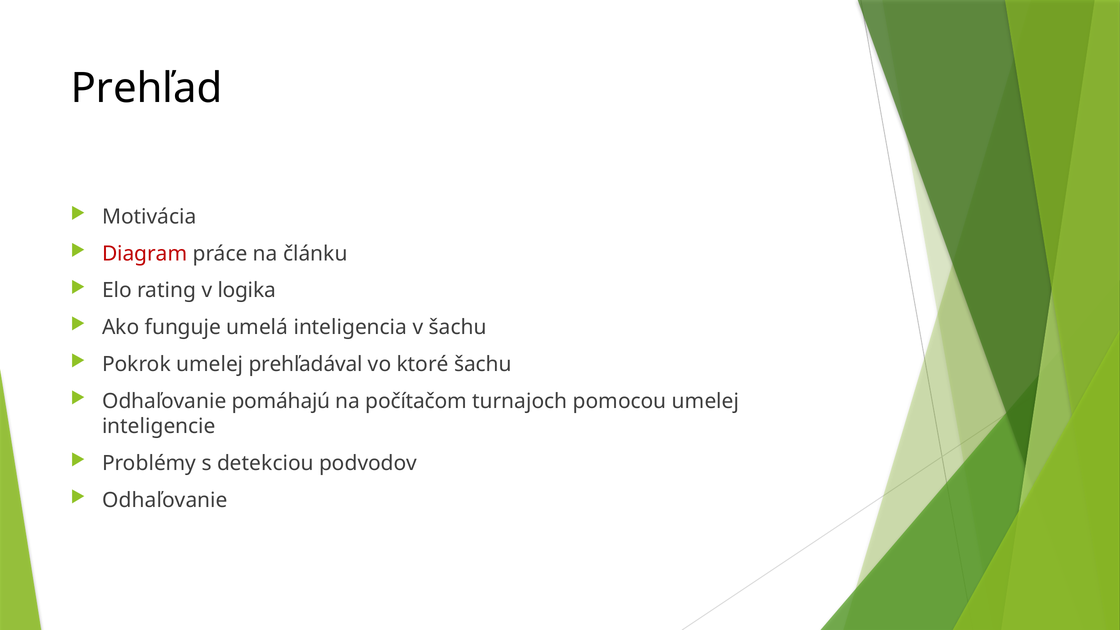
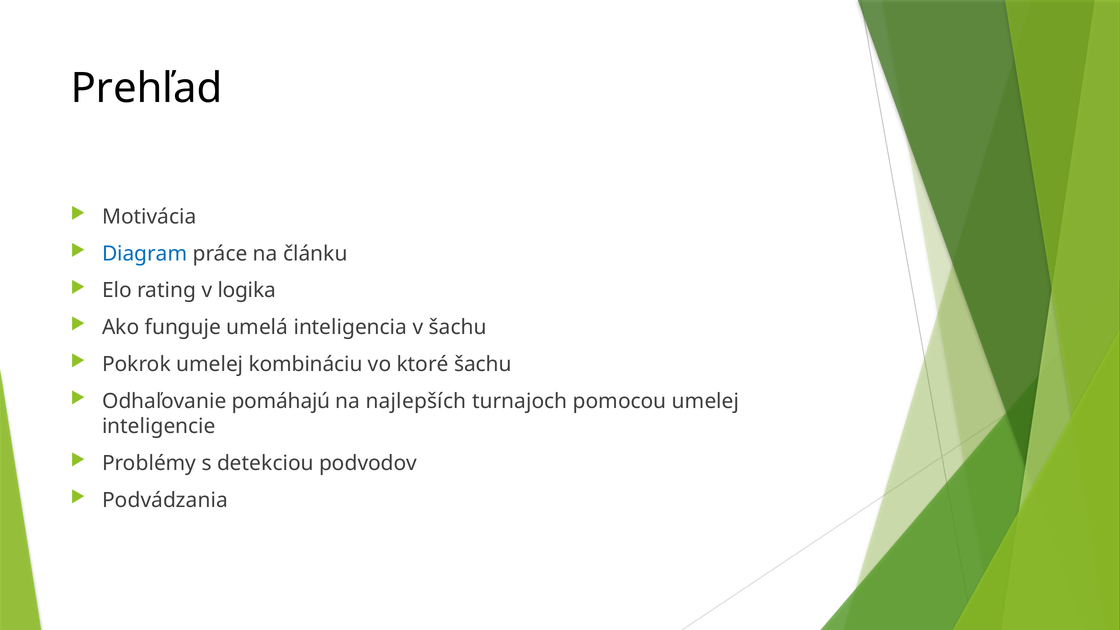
Diagram colour: red -> blue (145, 254)
prehľadával: prehľadával -> kombináciu (306, 364)
počítačom: počítačom -> najlepších (416, 401)
Odhaľovanie: Odhaľovanie -> Podvádzania (165, 500)
